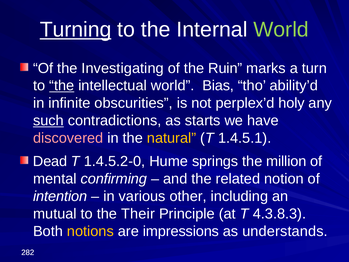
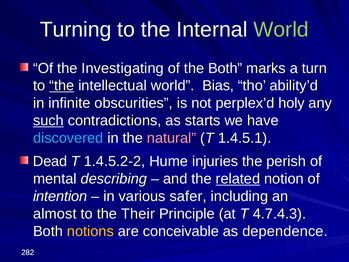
Turning underline: present -> none (76, 30)
the Ruin: Ruin -> Both (225, 68)
discovered colour: pink -> light blue (68, 138)
natural colour: yellow -> pink (172, 138)
1.4.5.2-0: 1.4.5.2-0 -> 1.4.5.2-2 (115, 161)
springs: springs -> injuries (215, 161)
million: million -> perish (286, 161)
confirming: confirming -> describing (114, 179)
related underline: none -> present (238, 179)
other: other -> safer (188, 196)
mutual: mutual -> almost (55, 214)
4.3.8.3: 4.3.8.3 -> 4.7.4.3 (279, 214)
impressions: impressions -> conceivable (181, 231)
understands: understands -> dependence (285, 231)
